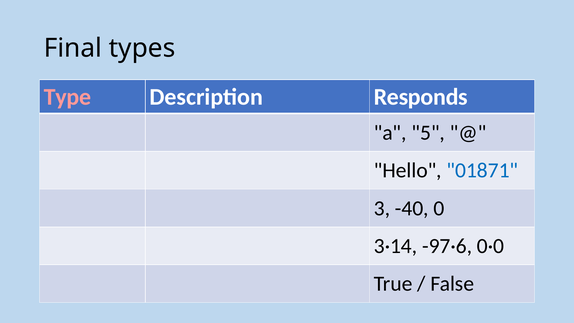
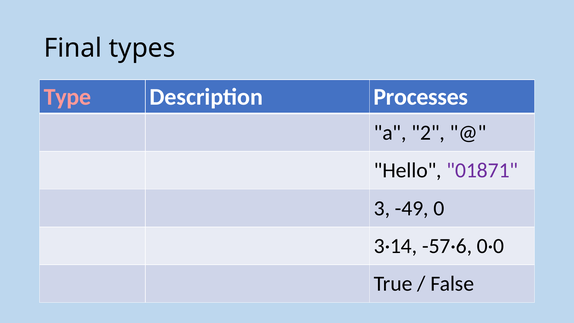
Responds: Responds -> Processes (421, 97)
5: 5 -> 2 (428, 133)
01871 colour: blue -> purple (482, 170)
-40: -40 -> -49 (412, 208)
-97·6: -97·6 -> -57·6 (447, 246)
